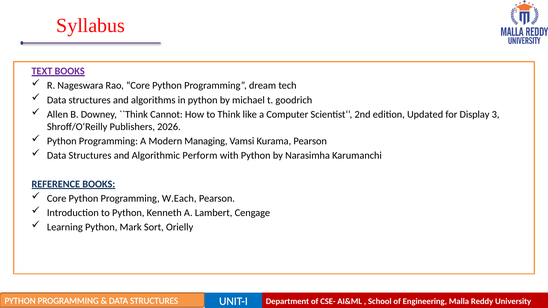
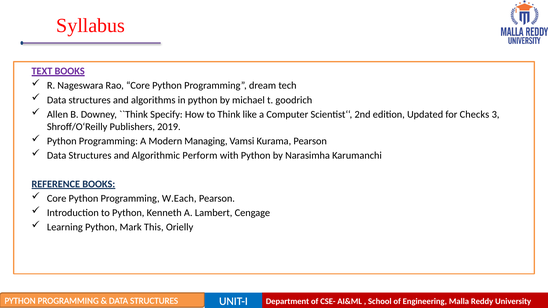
Cannot: Cannot -> Specify (166, 114)
Display: Display -> Checks (474, 114)
2026: 2026 -> 2019 (169, 127)
Sort: Sort -> This (154, 228)
